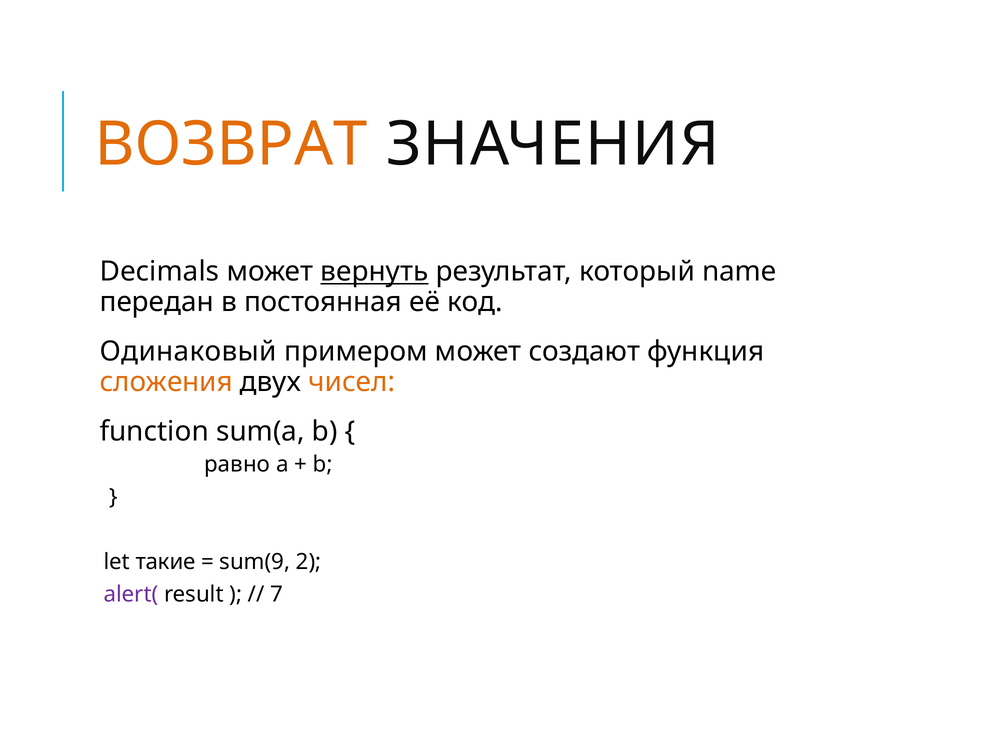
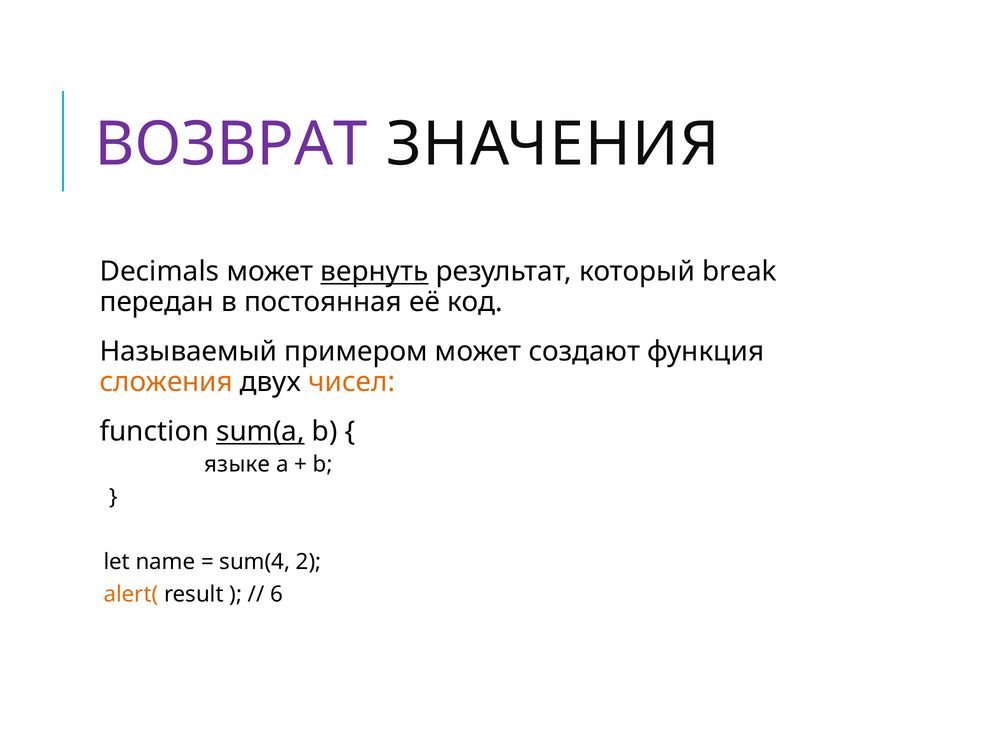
ВОЗВРАТ colour: orange -> purple (231, 144)
name: name -> break (739, 271)
Одинаковый: Одинаковый -> Называемый (188, 351)
sum(a underline: none -> present (260, 431)
равно: равно -> языке (237, 464)
такие: такие -> name (165, 562)
sum(9: sum(9 -> sum(4 (255, 562)
alert( colour: purple -> orange (131, 594)
7: 7 -> 6 (277, 594)
